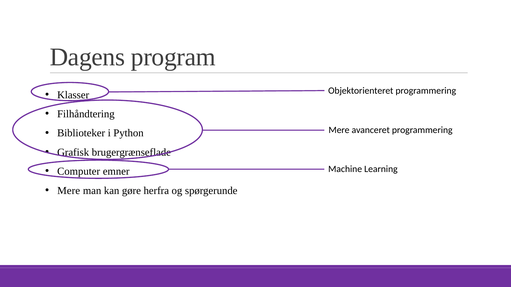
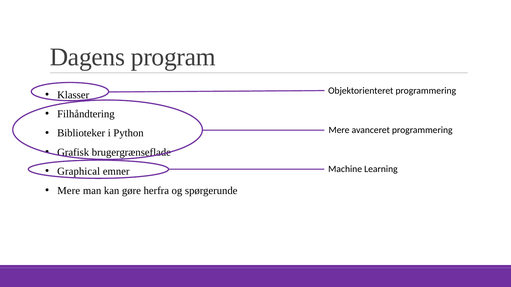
Computer: Computer -> Graphical (79, 172)
